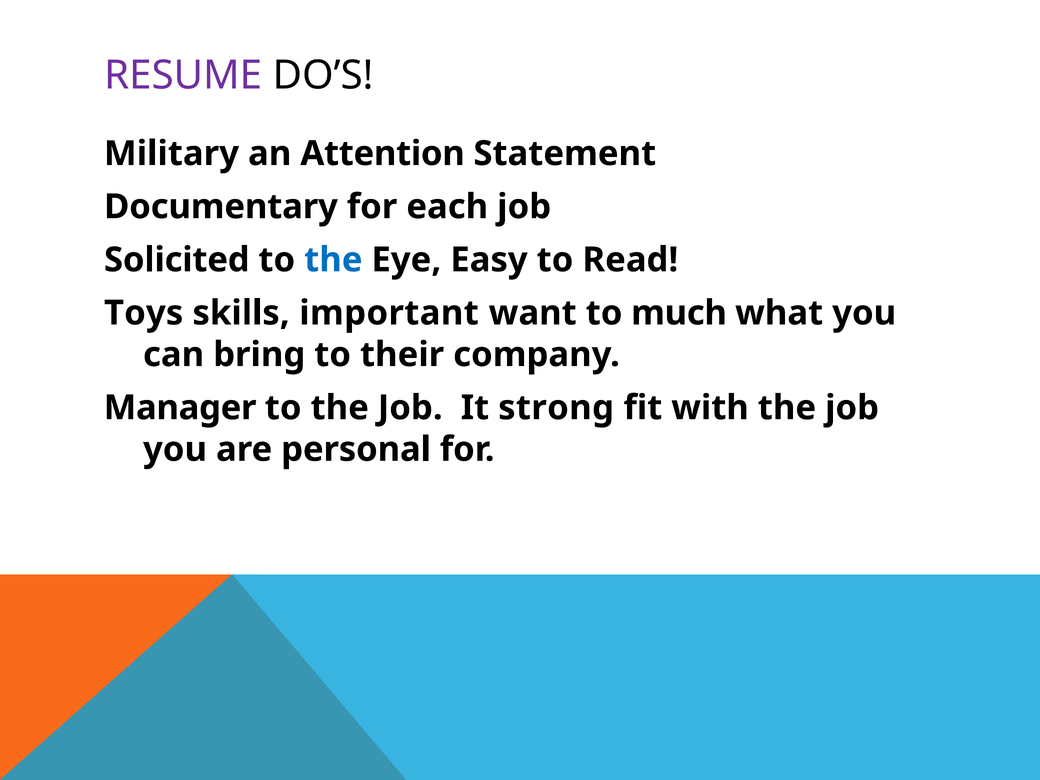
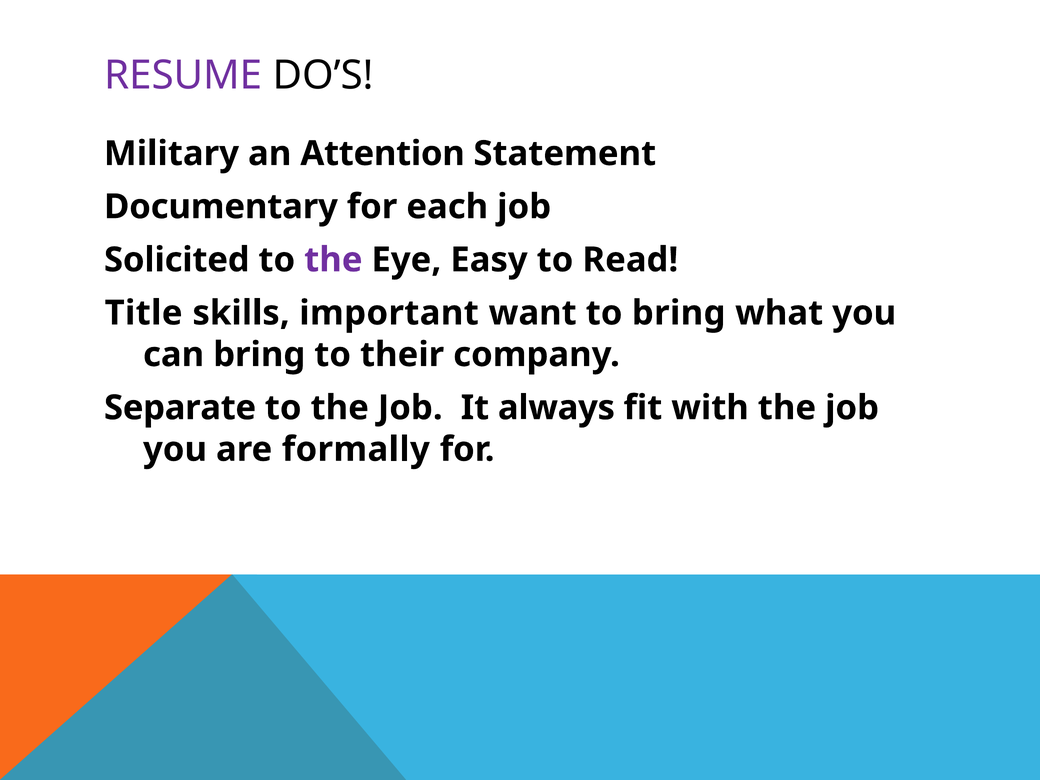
the colour: blue -> purple (333, 260)
Toys: Toys -> Title (144, 313)
to much: much -> bring (679, 313)
Manager: Manager -> Separate (180, 408)
strong: strong -> always (556, 408)
personal: personal -> formally (356, 449)
